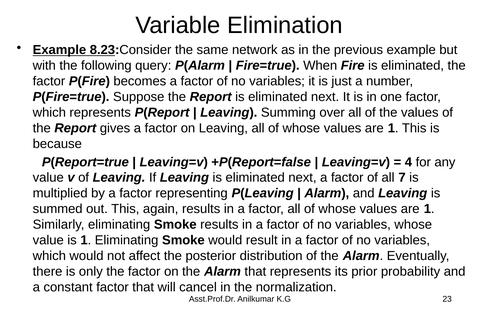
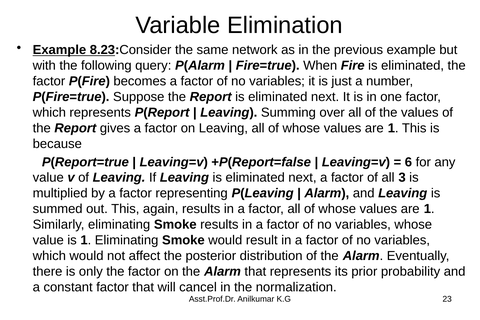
4: 4 -> 6 (408, 162)
7: 7 -> 3 (402, 178)
